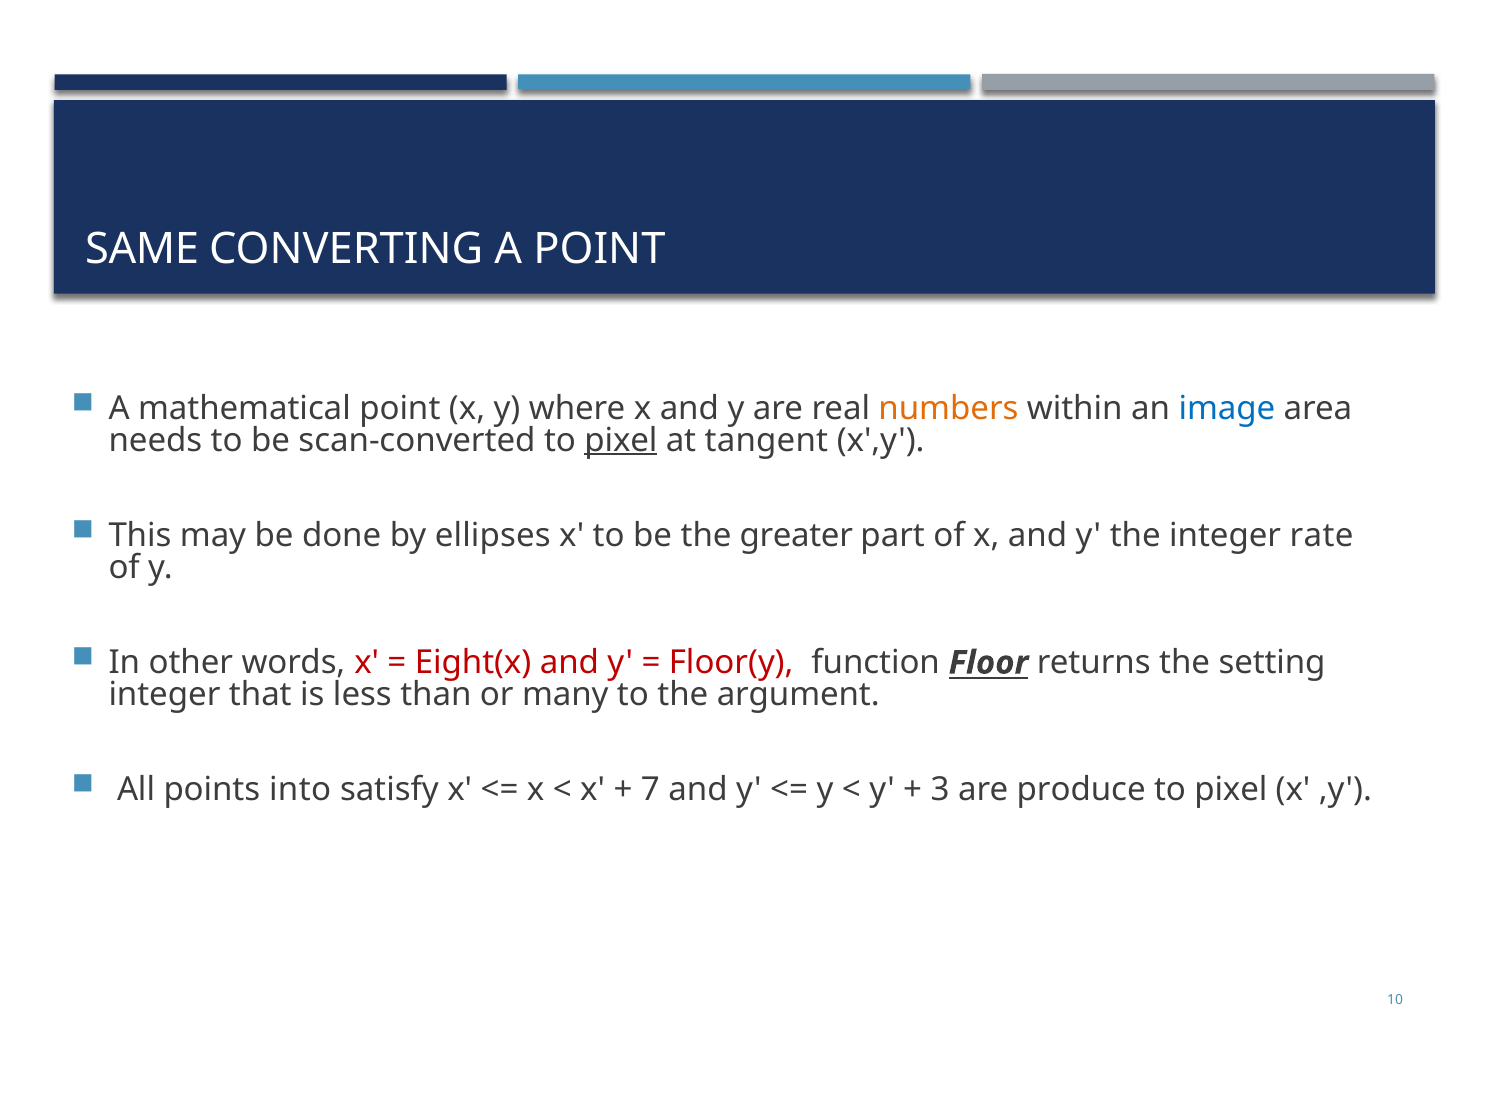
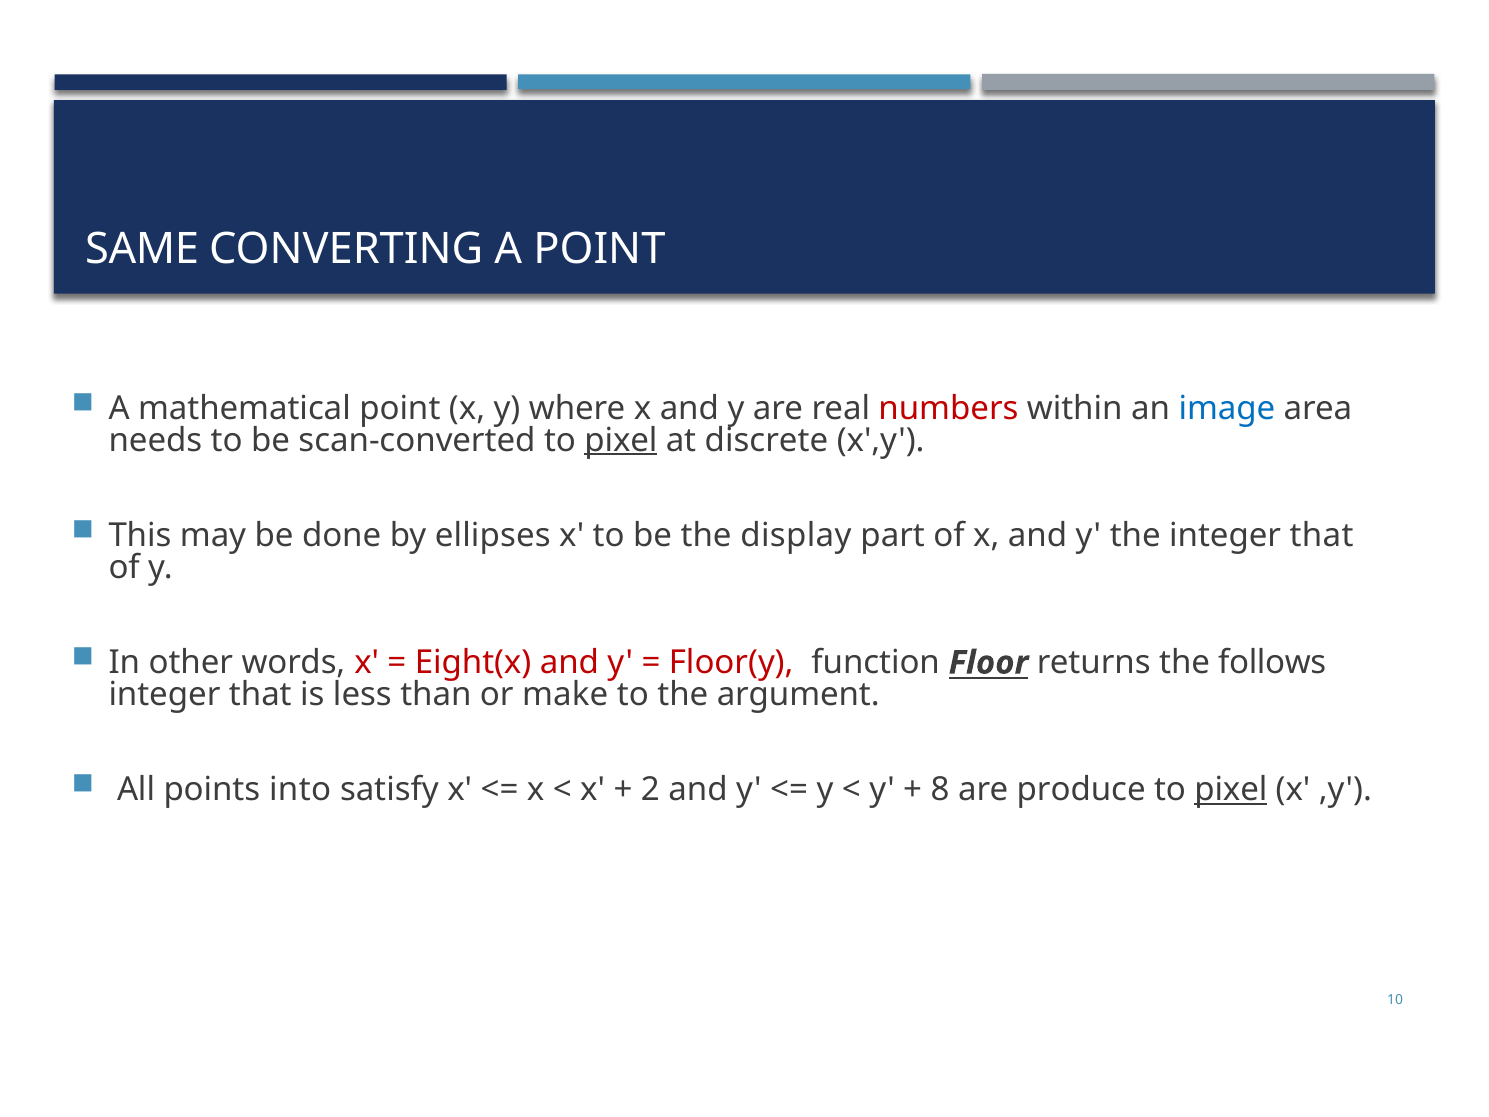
numbers colour: orange -> red (948, 408)
tangent: tangent -> discrete (766, 440)
greater: greater -> display (796, 535)
the integer rate: rate -> that (1322, 535)
setting: setting -> follows (1272, 663)
many: many -> make (565, 694)
7: 7 -> 2 (650, 790)
3: 3 -> 8 (940, 790)
pixel underline: none -> present (1231, 790)
